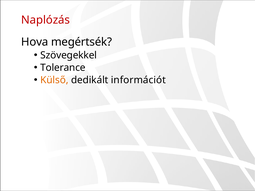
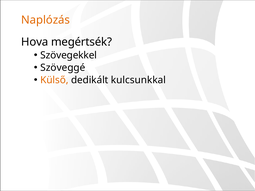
Naplózás colour: red -> orange (46, 20)
Tolerance: Tolerance -> Szöveggé (63, 68)
információt: információt -> kulcsunkkal (138, 80)
